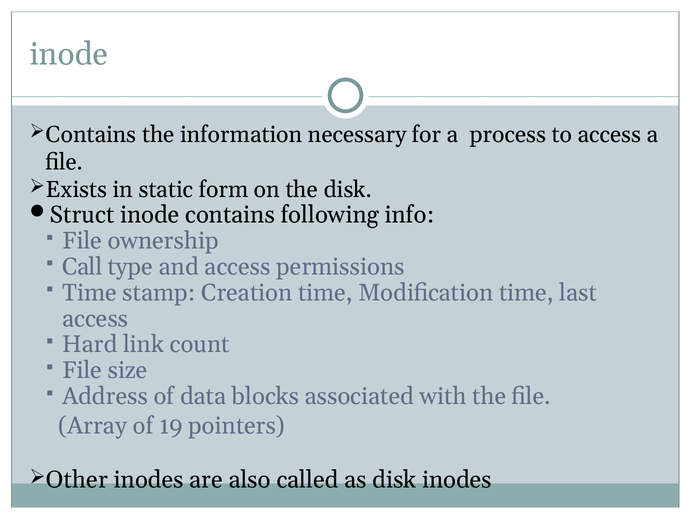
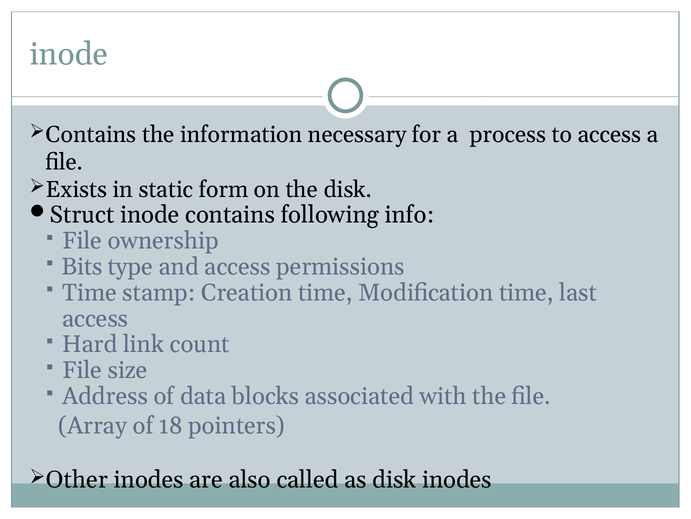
Call: Call -> Bits (82, 266)
19: 19 -> 18 (171, 425)
